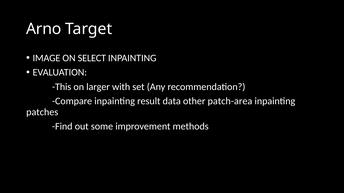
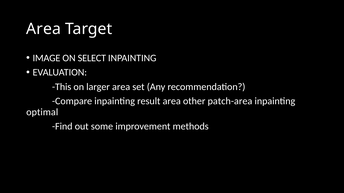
Arno: Arno -> Area (44, 29)
larger with: with -> area (121, 87)
result data: data -> area (172, 101)
patches: patches -> optimal (42, 112)
